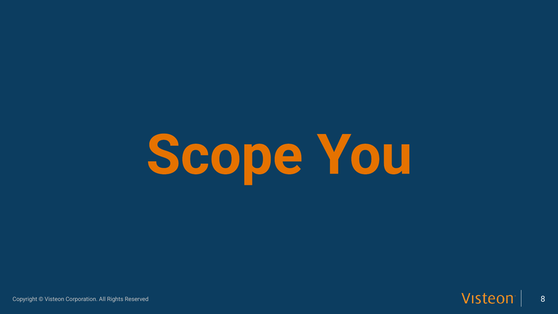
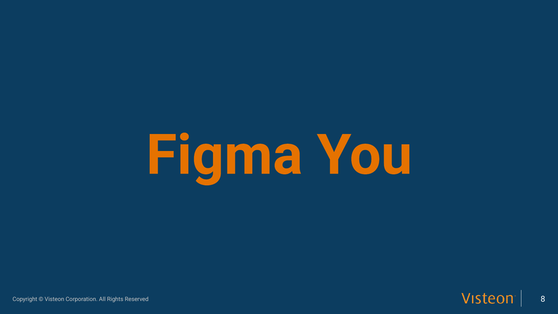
Scope: Scope -> Figma (224, 155)
